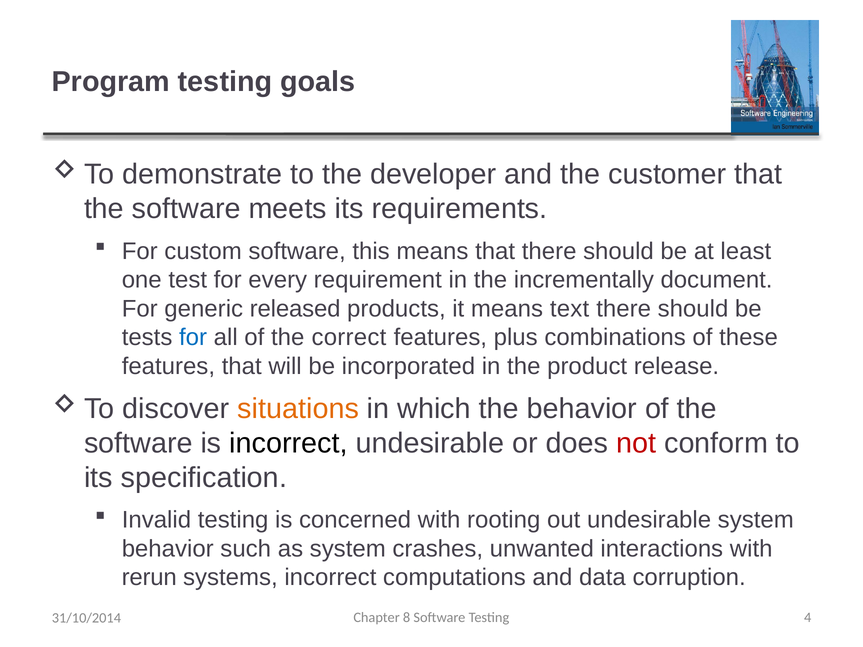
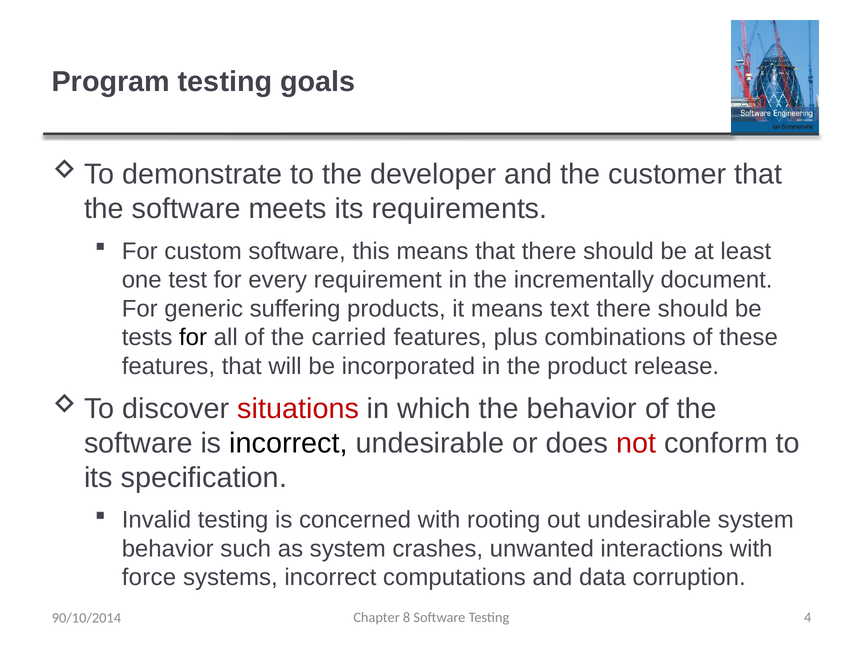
released: released -> suffering (295, 309)
for colour: blue -> black (193, 338)
correct: correct -> carried (349, 338)
situations colour: orange -> red (298, 409)
rerun: rerun -> force (149, 578)
31/10/2014: 31/10/2014 -> 90/10/2014 (86, 618)
